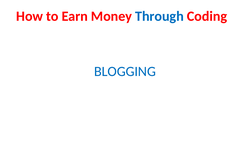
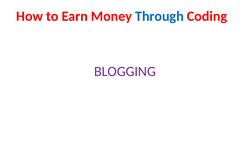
BLOGGING colour: blue -> purple (125, 71)
